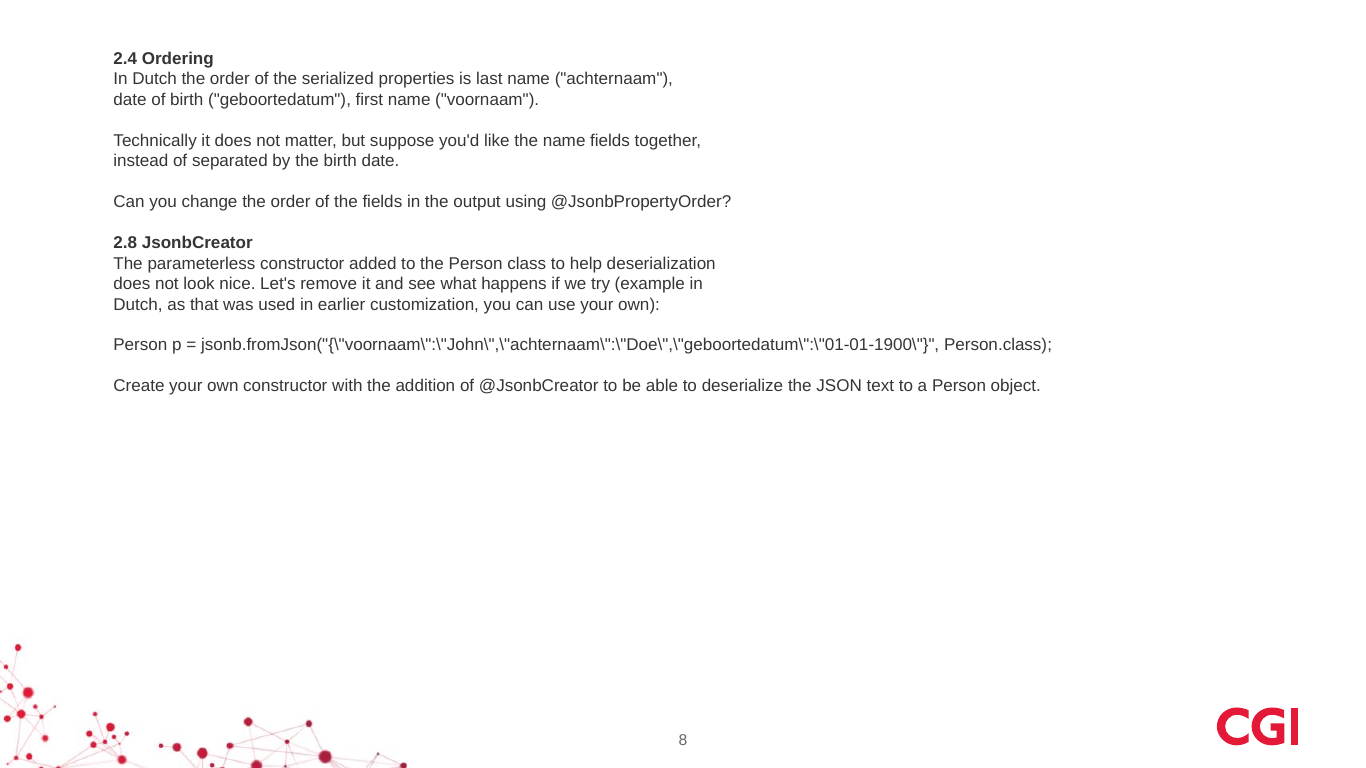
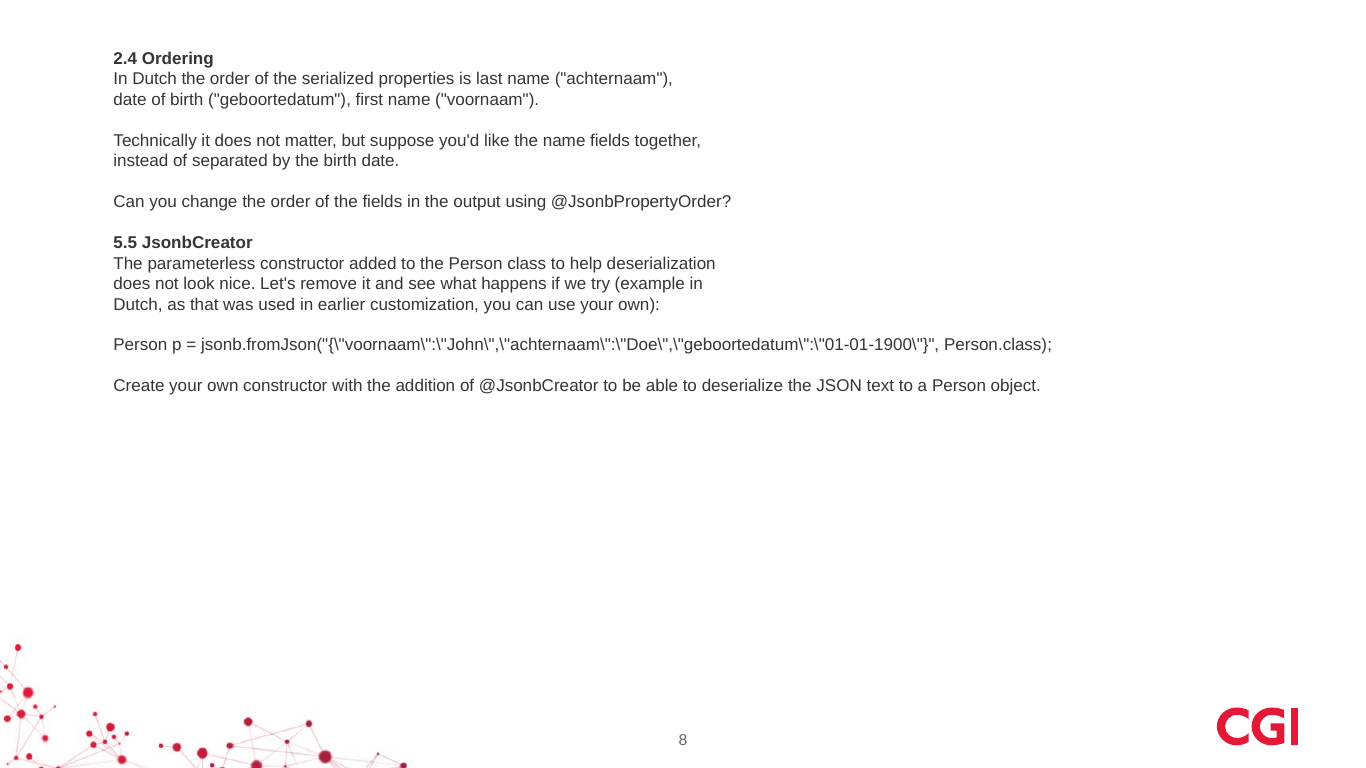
2.8: 2.8 -> 5.5 (125, 243)
